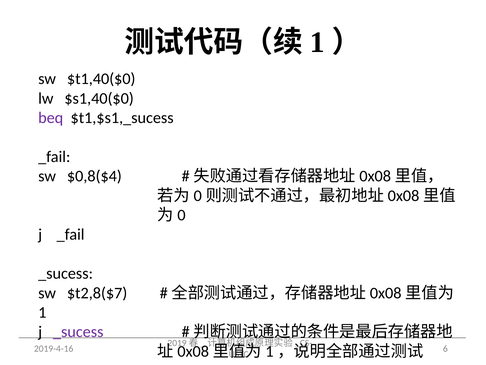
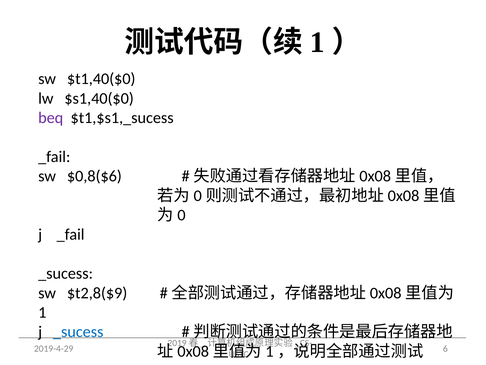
$0,8($4: $0,8($4 -> $0,8($6 (94, 176)
$t2,8($7: $t2,8($7 -> $t2,8($9 (97, 293)
_sucess colour: purple -> blue (78, 331)
2019-4-16: 2019-4-16 -> 2019-4-29 (54, 348)
